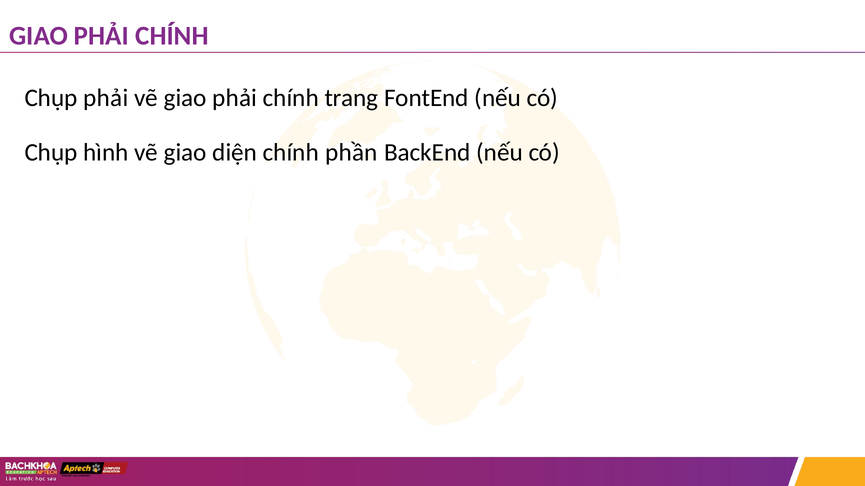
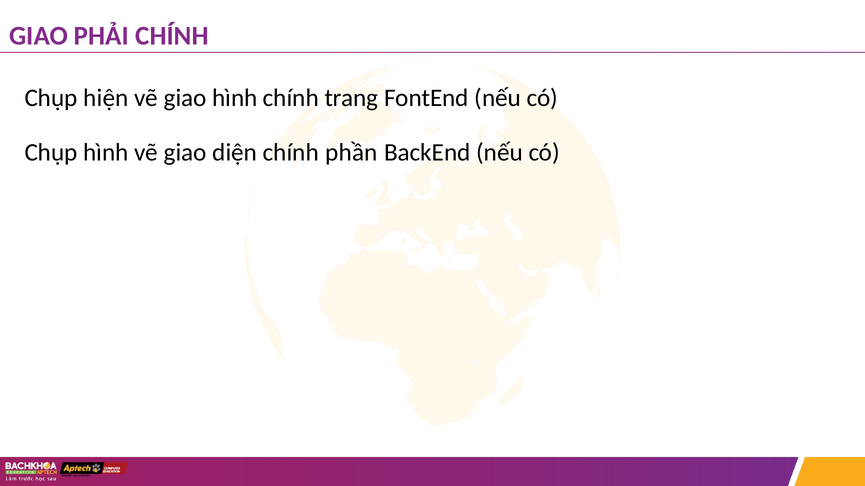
Chụp phải: phải -> hiện (106, 98)
vẽ giao phải: phải -> hình (235, 98)
